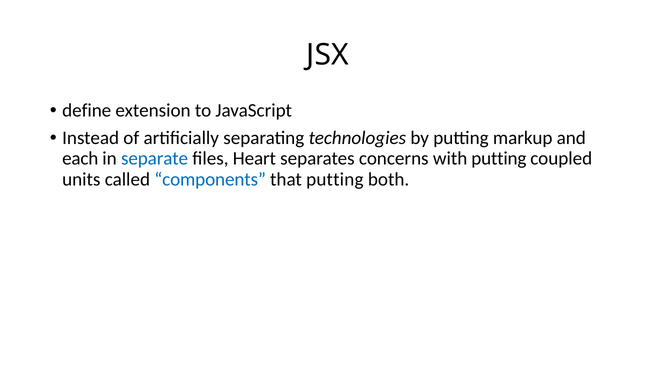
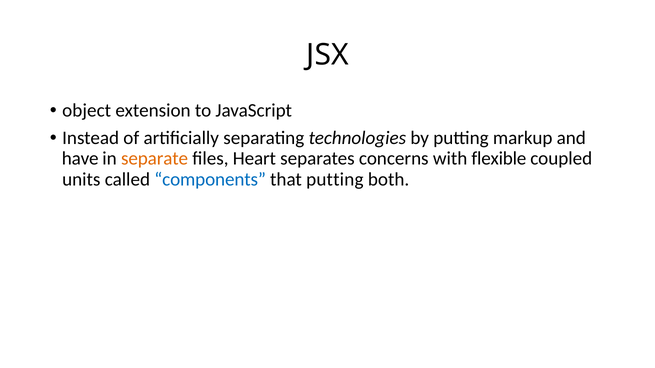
define: define -> object (87, 111)
each: each -> have (80, 159)
separate colour: blue -> orange (155, 159)
with putting: putting -> flexible (499, 159)
